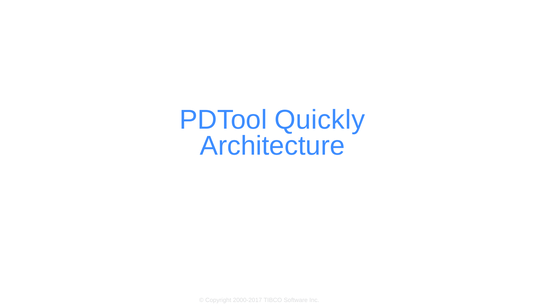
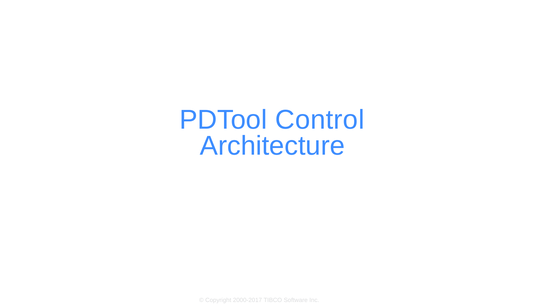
Quickly: Quickly -> Control (320, 120)
